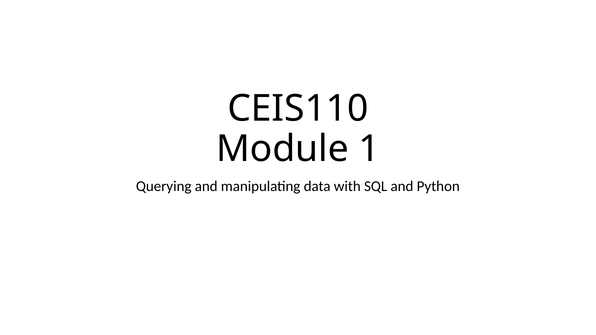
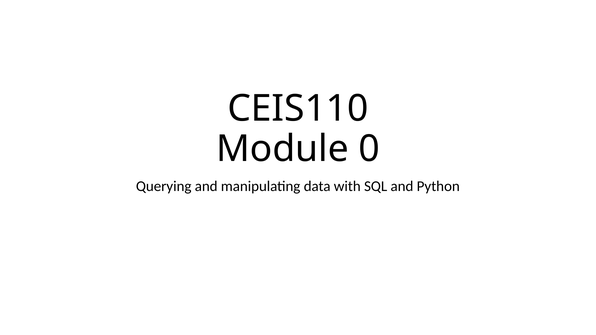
1: 1 -> 0 (369, 149)
